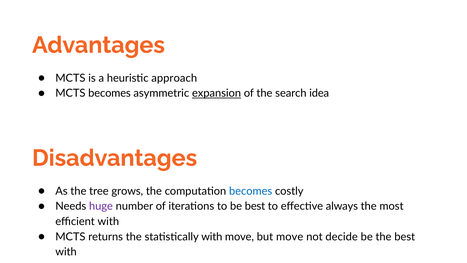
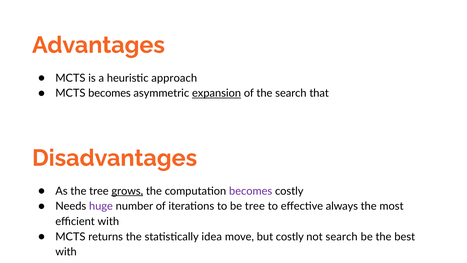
idea: idea -> that (319, 93)
grows underline: none -> present (127, 191)
becomes colour: blue -> purple (251, 191)
be best: best -> tree (255, 206)
statistically with: with -> idea (212, 236)
but move: move -> costly (290, 236)
not decide: decide -> search (342, 236)
